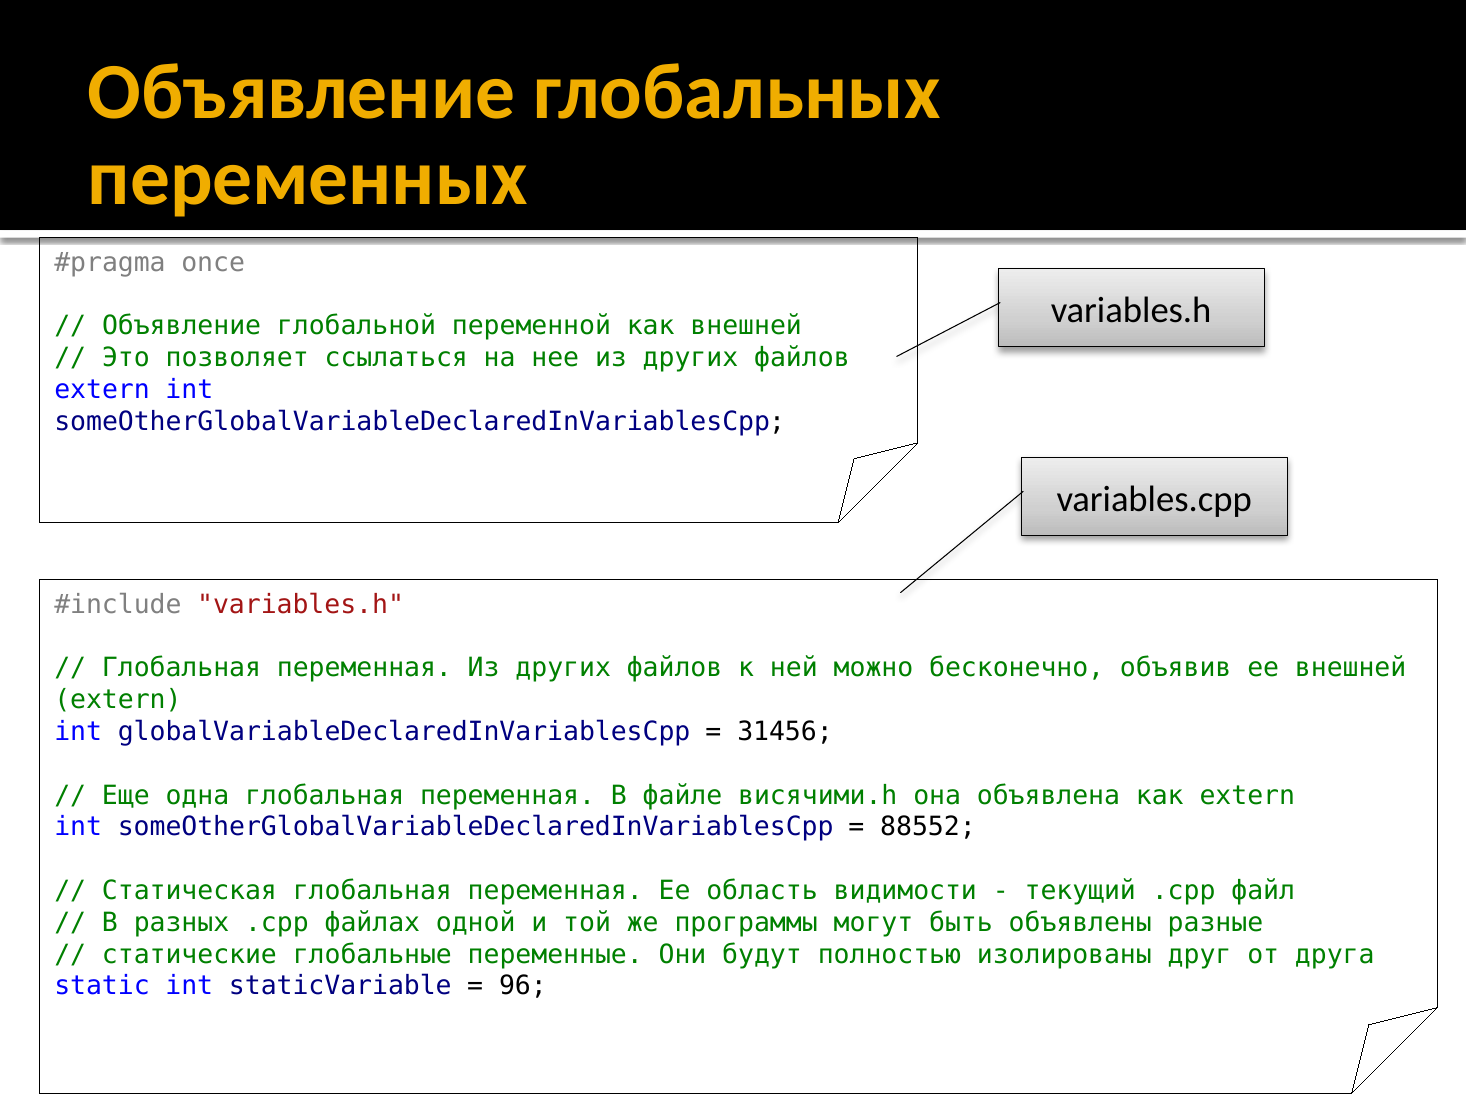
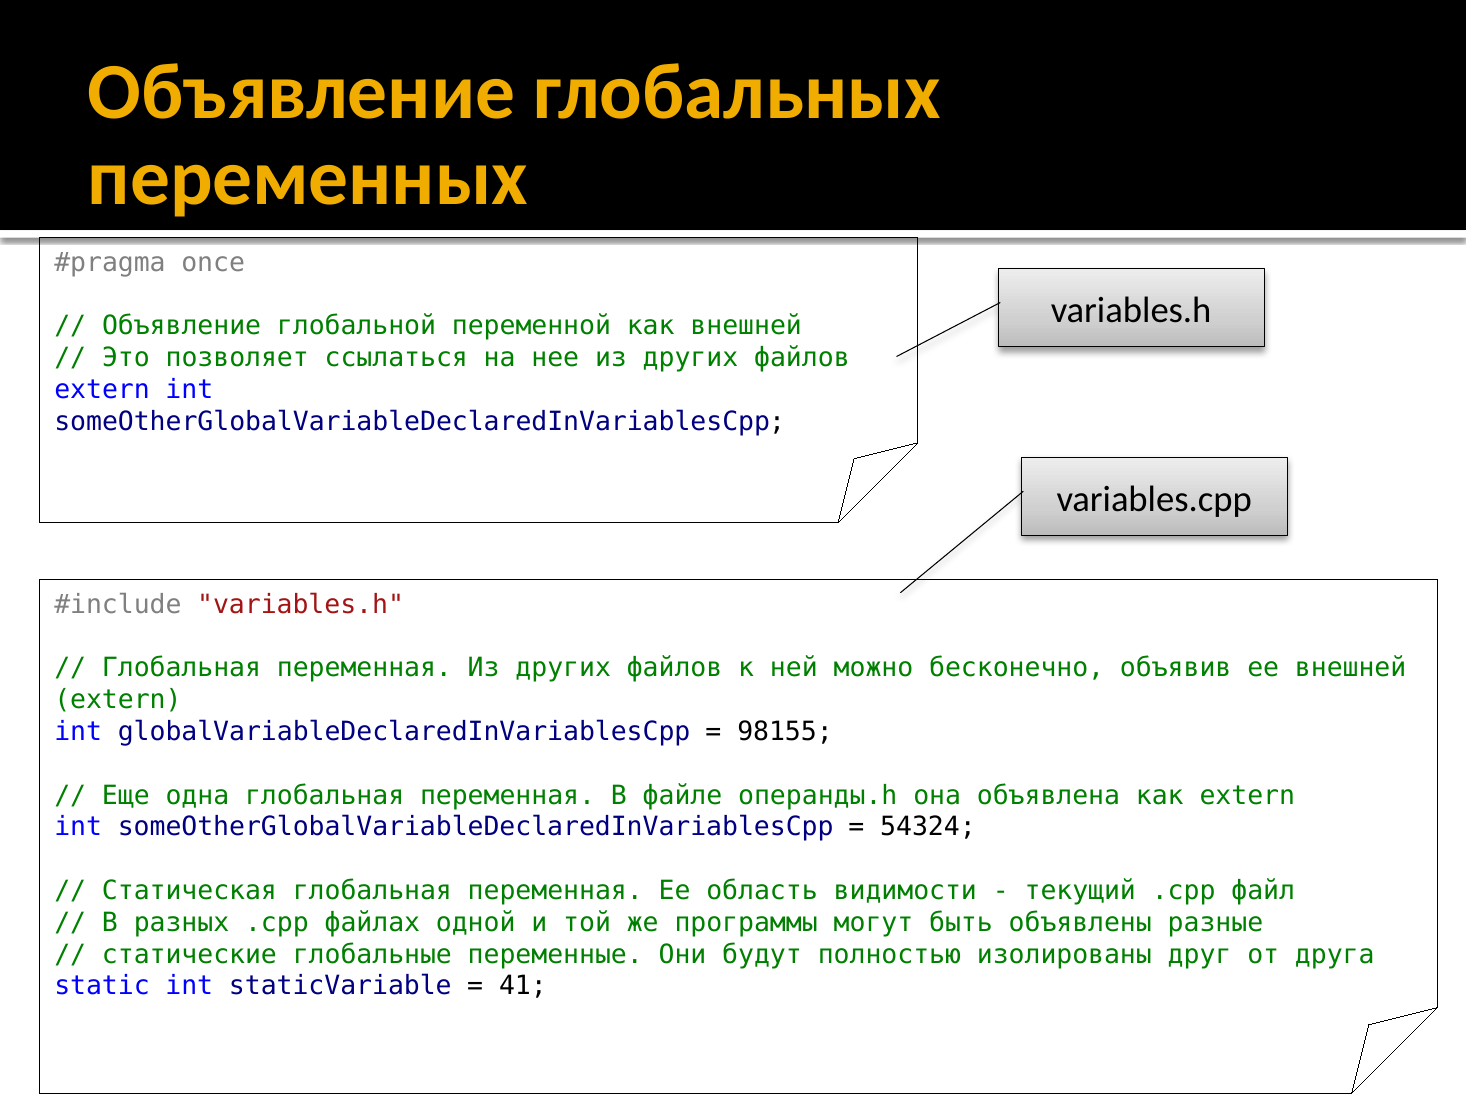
31456: 31456 -> 98155 (785, 731)
висячими.h: висячими.h -> операнды.h (818, 795)
88552: 88552 -> 54324 (928, 827)
96: 96 -> 41 (523, 986)
